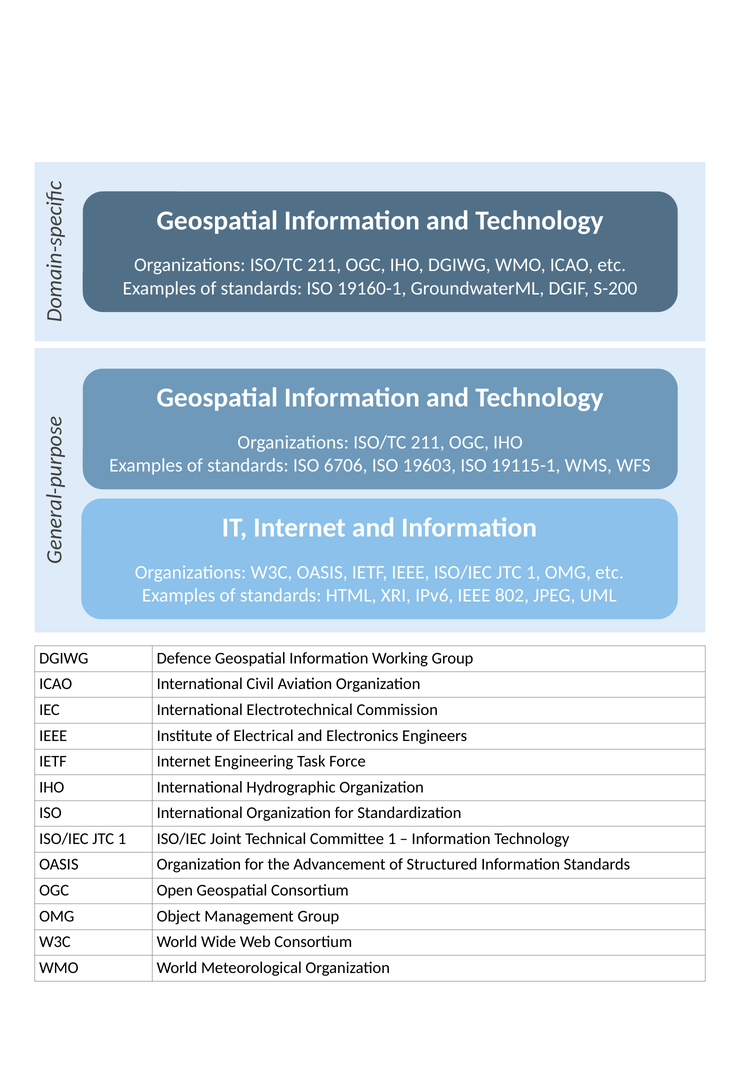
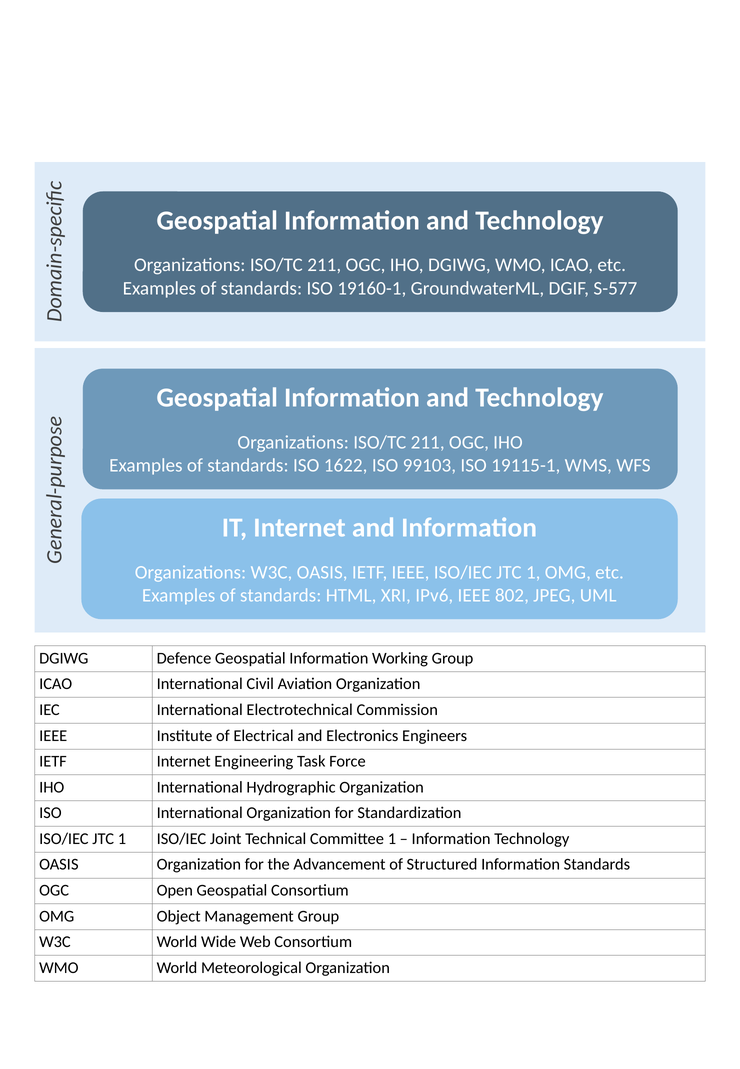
S-200: S-200 -> S-577 (615, 288)
6706: 6706 -> 1622 (346, 465)
19603: 19603 -> 99103 (429, 465)
